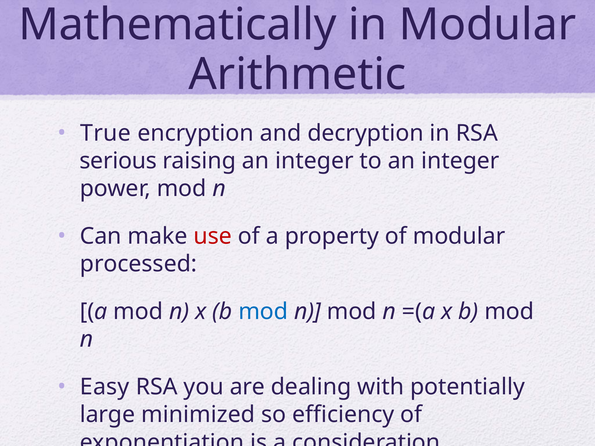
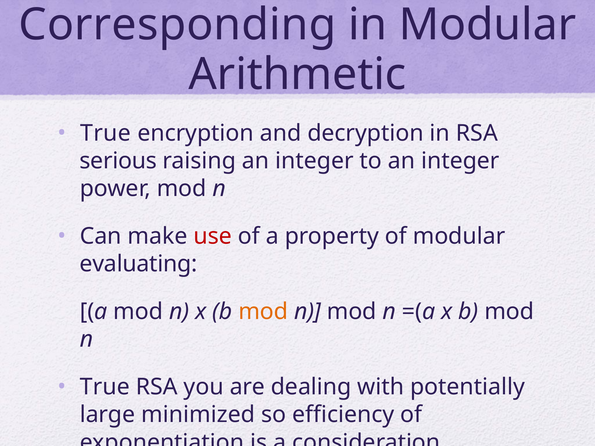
Mathematically: Mathematically -> Corresponding (177, 25)
processed: processed -> evaluating (139, 264)
mod colour: blue -> orange (263, 312)
Easy: Easy -> True (105, 387)
